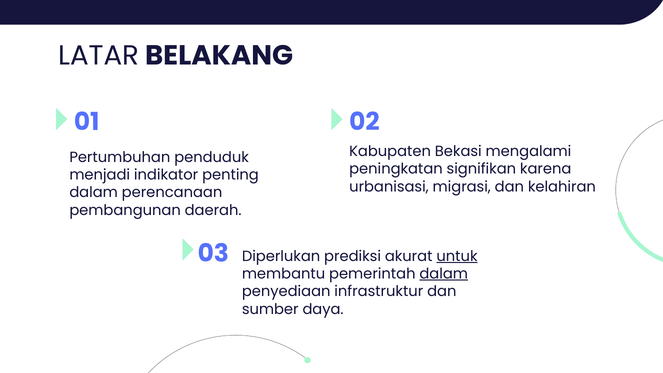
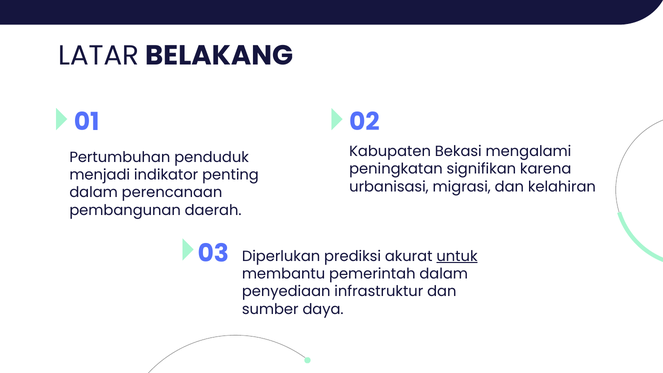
dalam underline: present -> none (444, 274)
